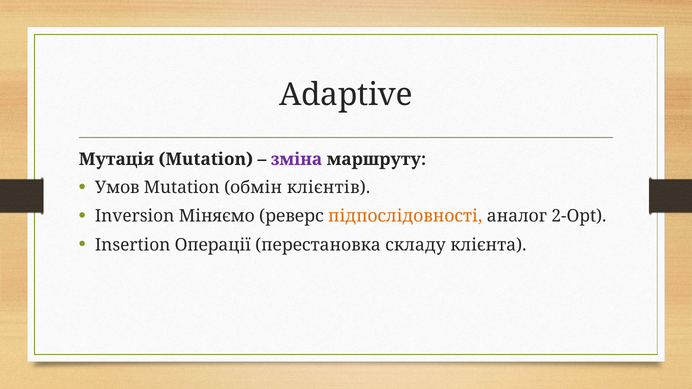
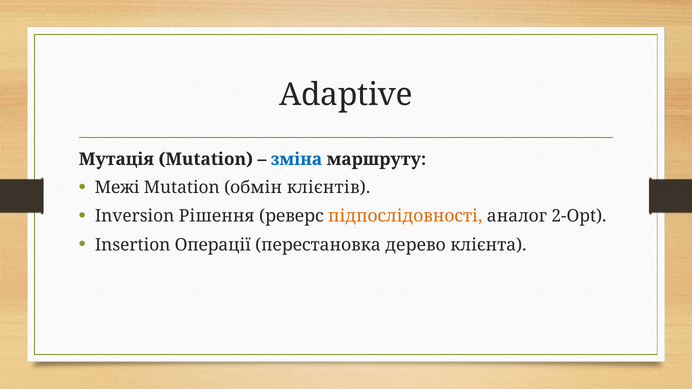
зміна colour: purple -> blue (296, 159)
Умов: Умов -> Межі (117, 188)
Міняємо: Міняємо -> Рішення (217, 216)
складу: складу -> дерево (416, 245)
